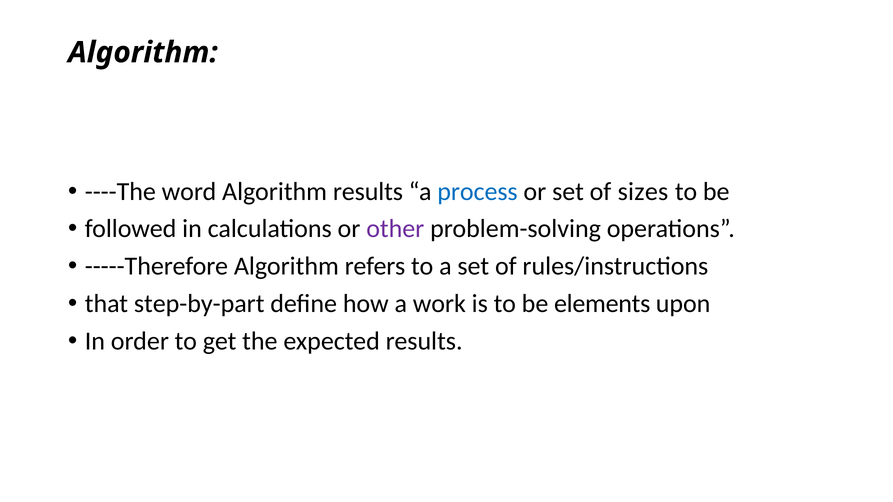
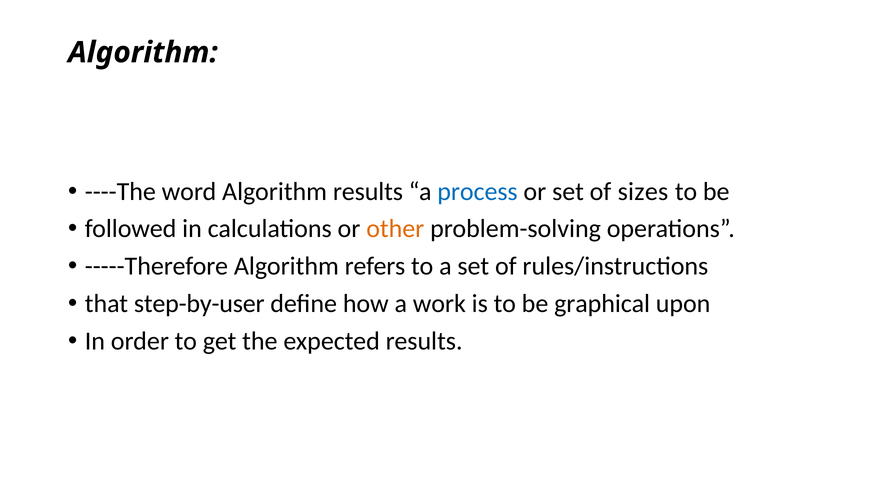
other colour: purple -> orange (395, 229)
step-by-part: step-by-part -> step-by-user (199, 304)
elements: elements -> graphical (602, 304)
